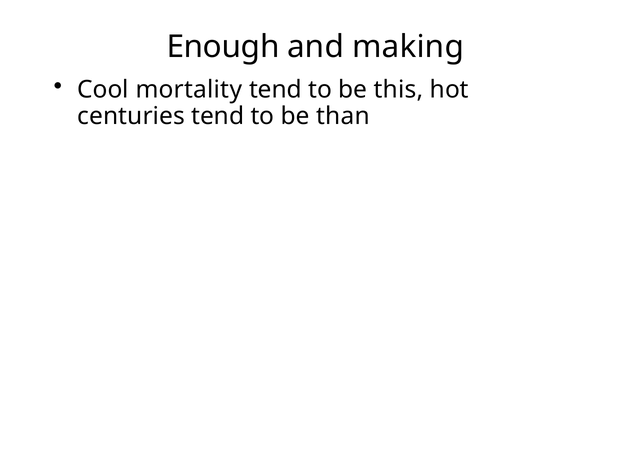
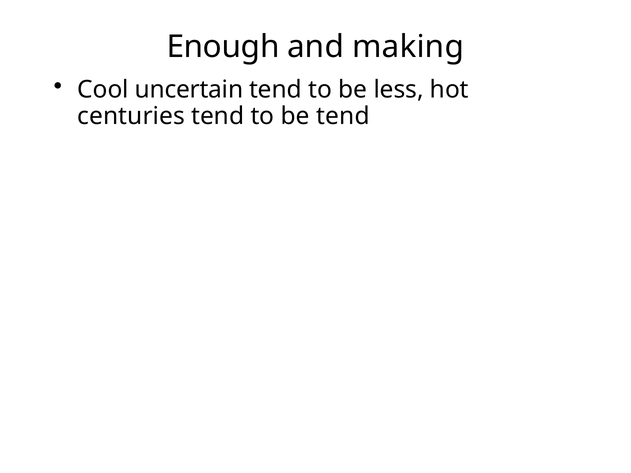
mortality: mortality -> uncertain (189, 90)
this: this -> less (399, 90)
be than: than -> tend (343, 116)
